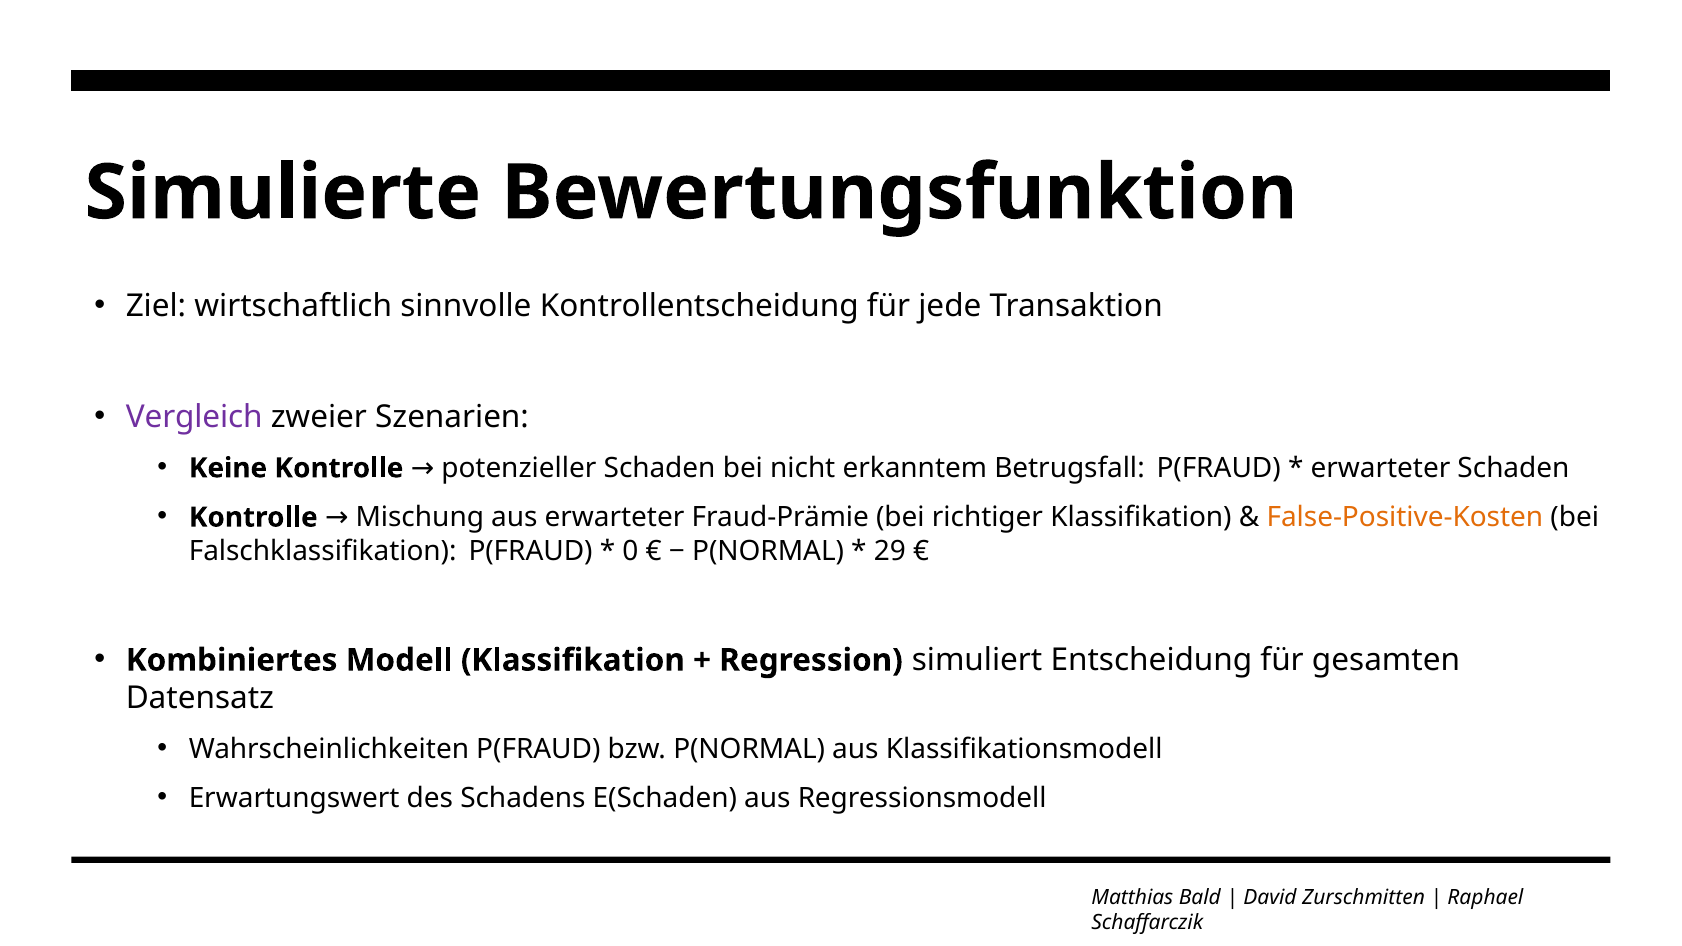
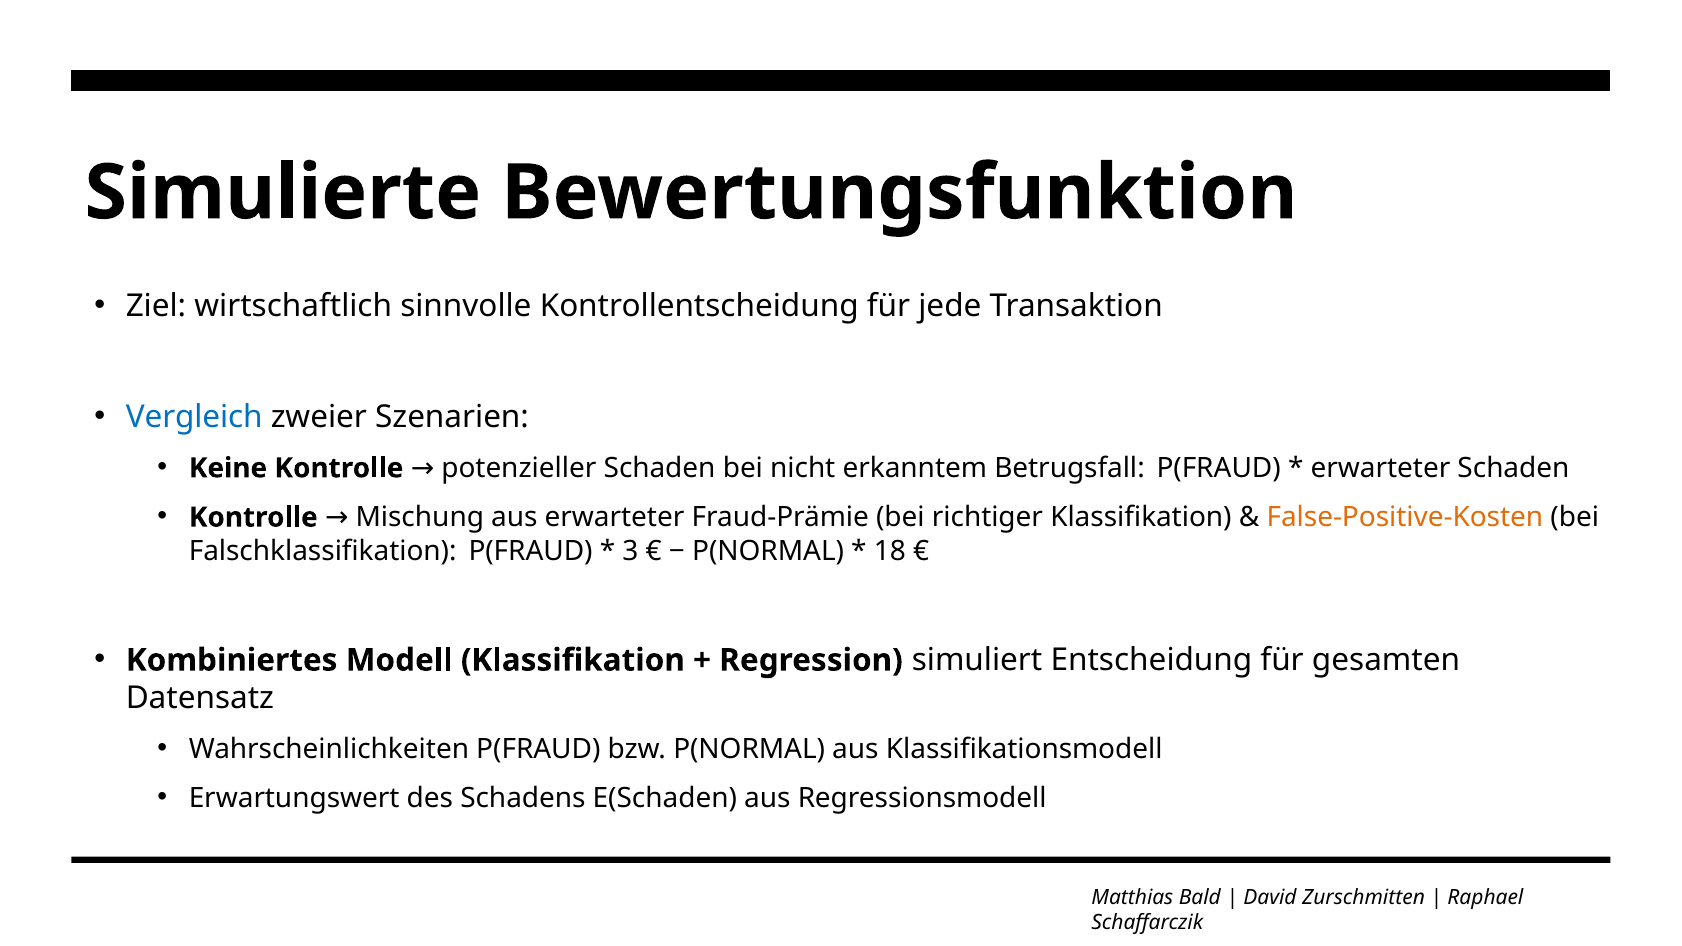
Vergleich colour: purple -> blue (194, 417)
0: 0 -> 3 (630, 551)
29: 29 -> 18 (890, 551)
